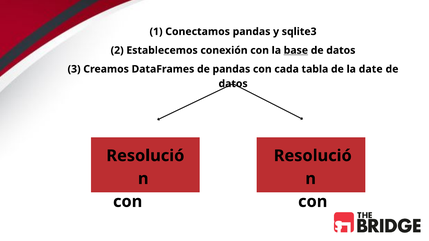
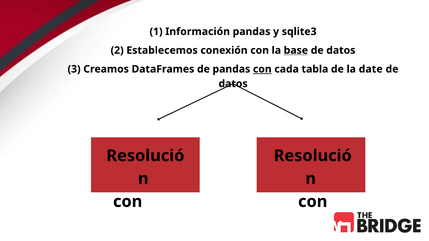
Conectamos: Conectamos -> Información (198, 32)
con underline: none -> present (262, 69)
Bowers: Bowers -> Jeremy (313, 225)
